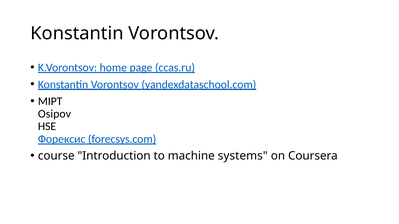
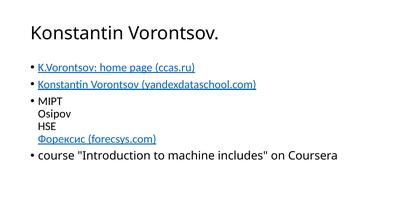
systems: systems -> includes (243, 156)
